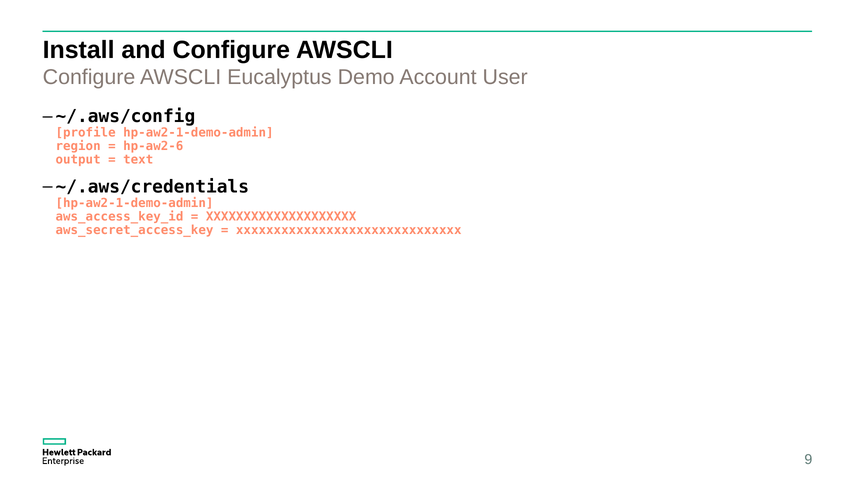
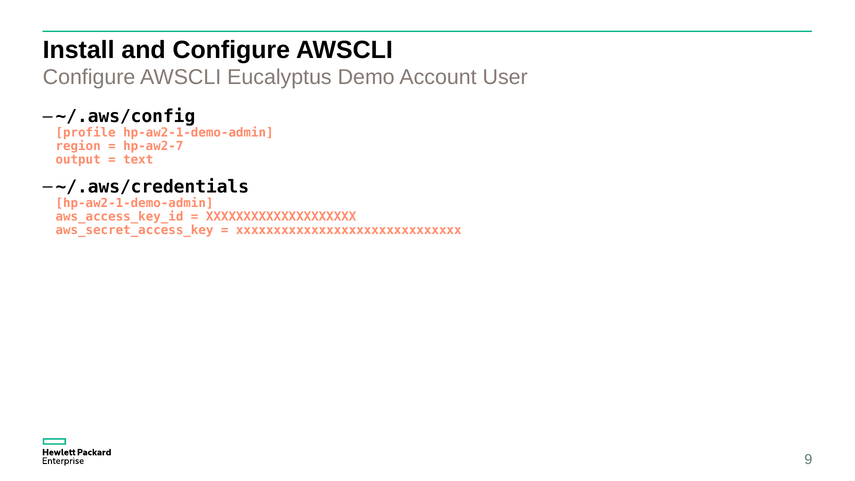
hp-aw2-6: hp-aw2-6 -> hp-aw2-7 (153, 146)
